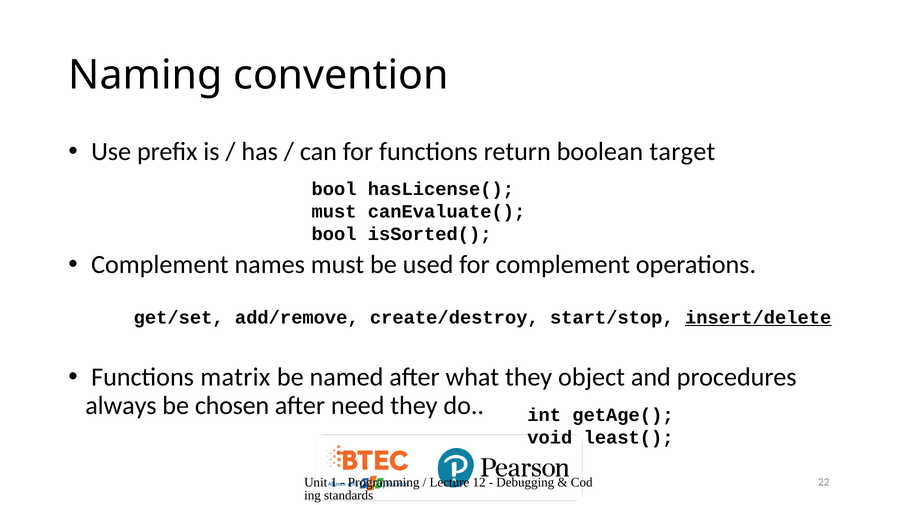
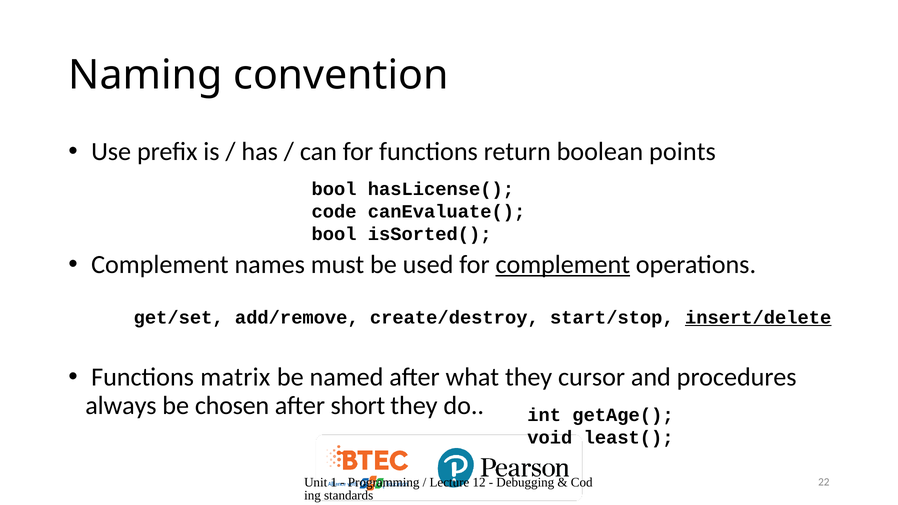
target: target -> points (682, 152)
must: must -> code (334, 212)
complement underline: none -> present (563, 265)
object: object -> cursor (592, 377)
need: need -> short (358, 406)
